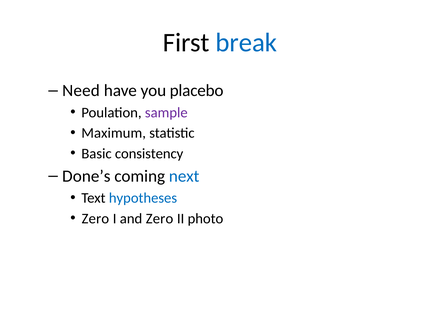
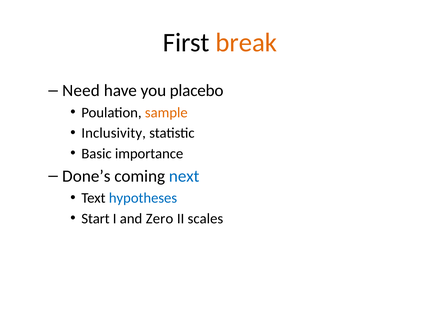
break colour: blue -> orange (246, 43)
sample colour: purple -> orange (166, 113)
Maximum: Maximum -> Inclusivity (114, 133)
consistency: consistency -> importance (149, 154)
Zero: Zero -> Start (95, 219)
photo: photo -> scales (205, 219)
